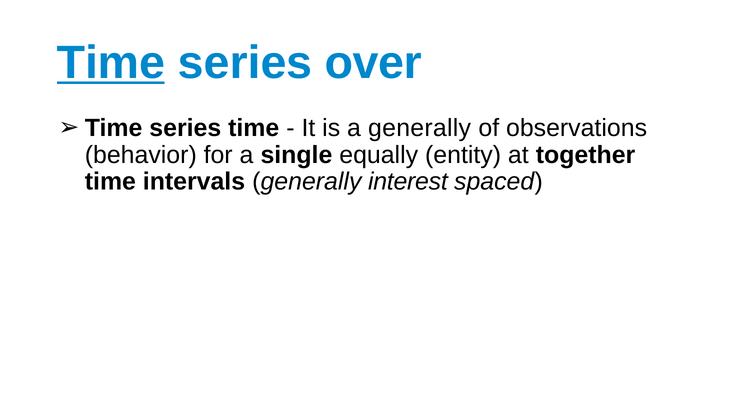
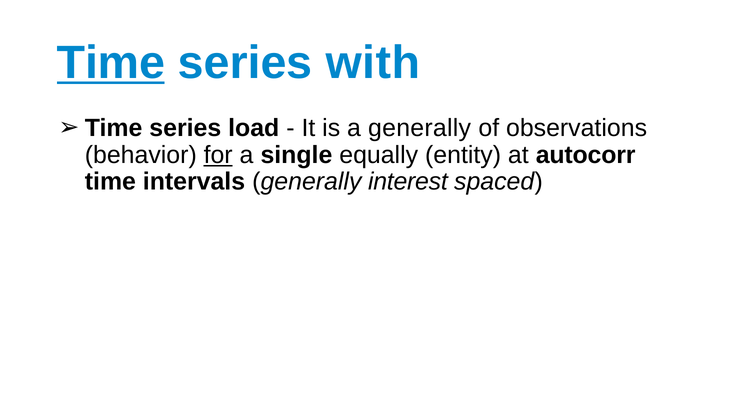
over: over -> with (373, 63)
series time: time -> load (254, 128)
for underline: none -> present (218, 155)
together: together -> autocorr (586, 155)
